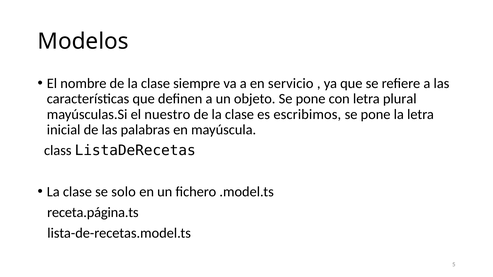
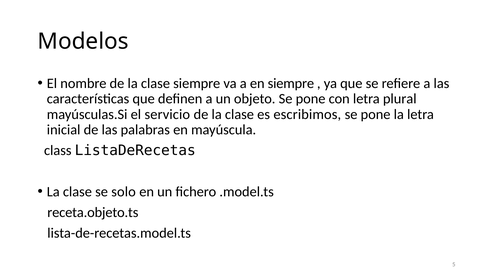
en servicio: servicio -> siempre (291, 83)
nuestro: nuestro -> servicio (167, 114)
receta.página.ts: receta.página.ts -> receta.objeto.ts (93, 213)
